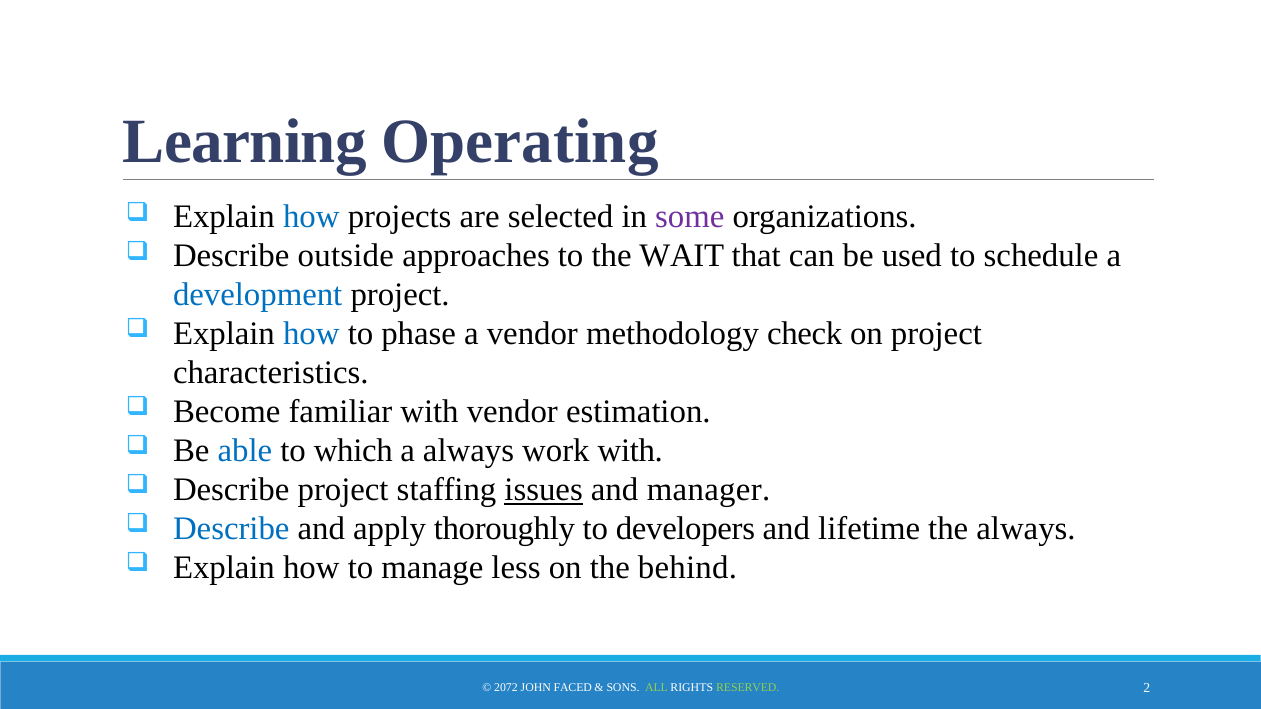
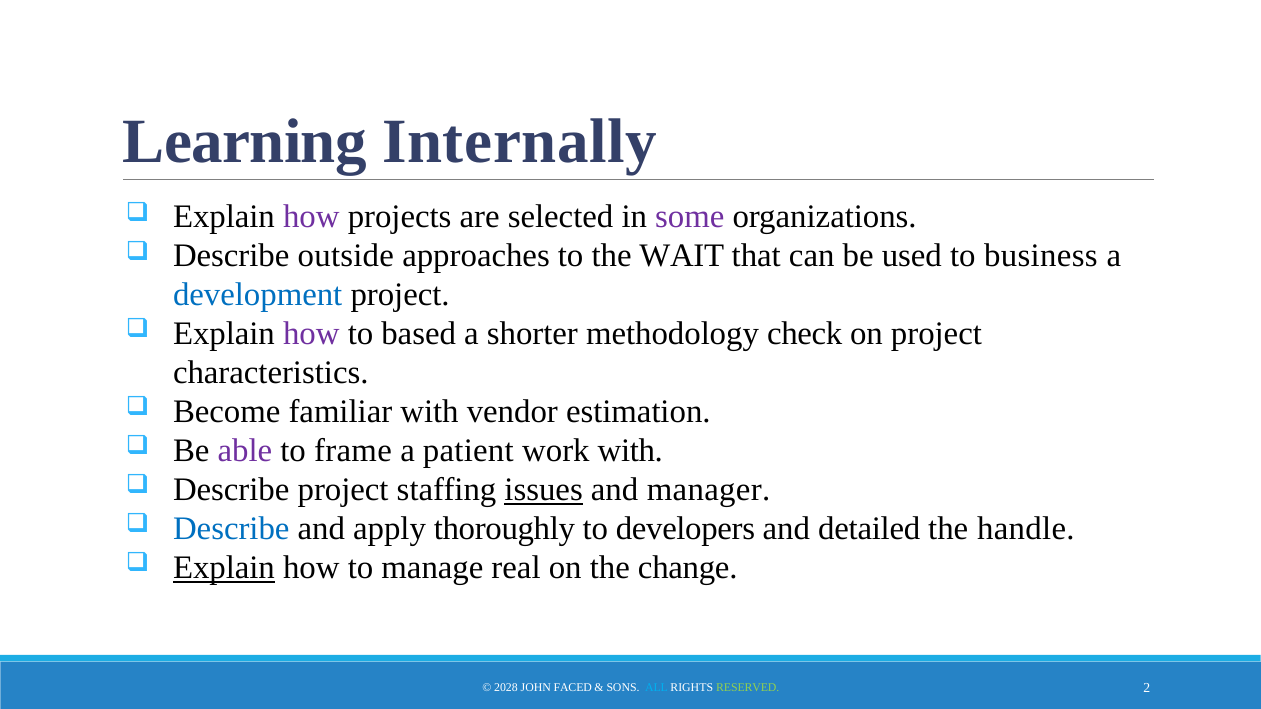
Operating: Operating -> Internally (520, 141)
how colour: blue -> purple (311, 217)
schedule: schedule -> business (1041, 256)
how colour: blue -> purple (311, 334)
phase: phase -> based (419, 334)
a vendor: vendor -> shorter (532, 334)
able colour: blue -> purple (245, 451)
which: which -> frame (353, 451)
a always: always -> patient (468, 451)
lifetime: lifetime -> detailed (869, 529)
the always: always -> handle (1026, 529)
Explain underline: none -> present (224, 568)
less: less -> real (516, 568)
behind: behind -> change (688, 568)
2072: 2072 -> 2028 (506, 688)
ALL colour: light green -> light blue (656, 688)
